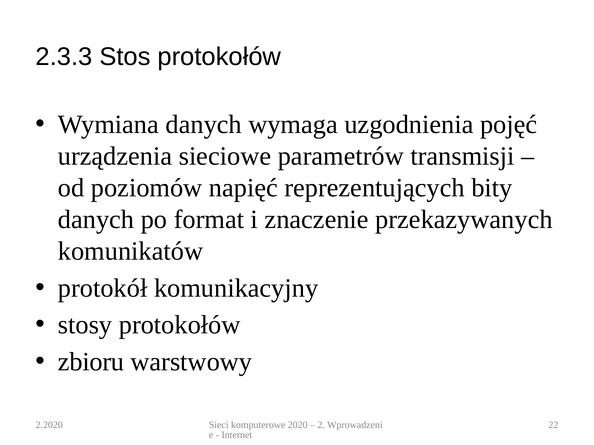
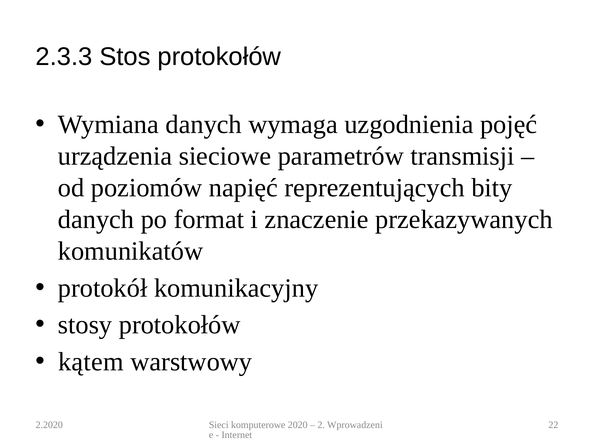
zbioru: zbioru -> kątem (91, 362)
